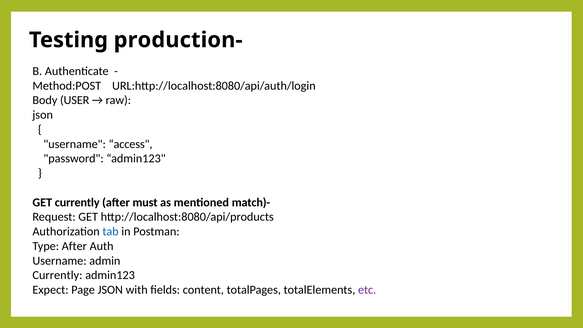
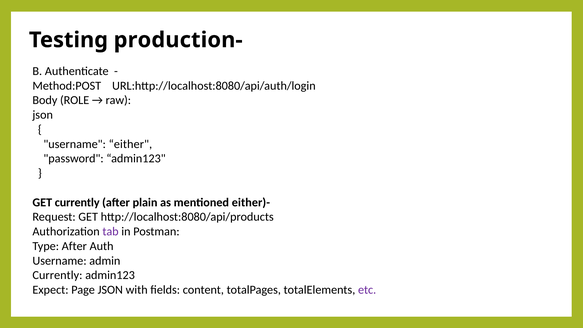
USER: USER -> ROLE (75, 100)
access: access -> either (130, 144)
must: must -> plain (145, 202)
match)-: match)- -> either)- (251, 202)
tab colour: blue -> purple (111, 231)
